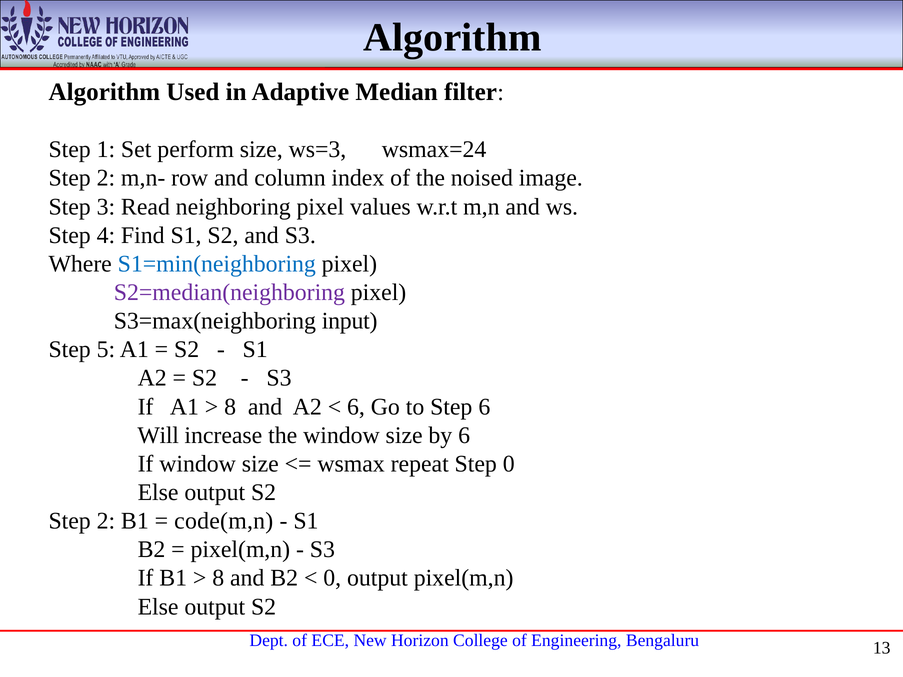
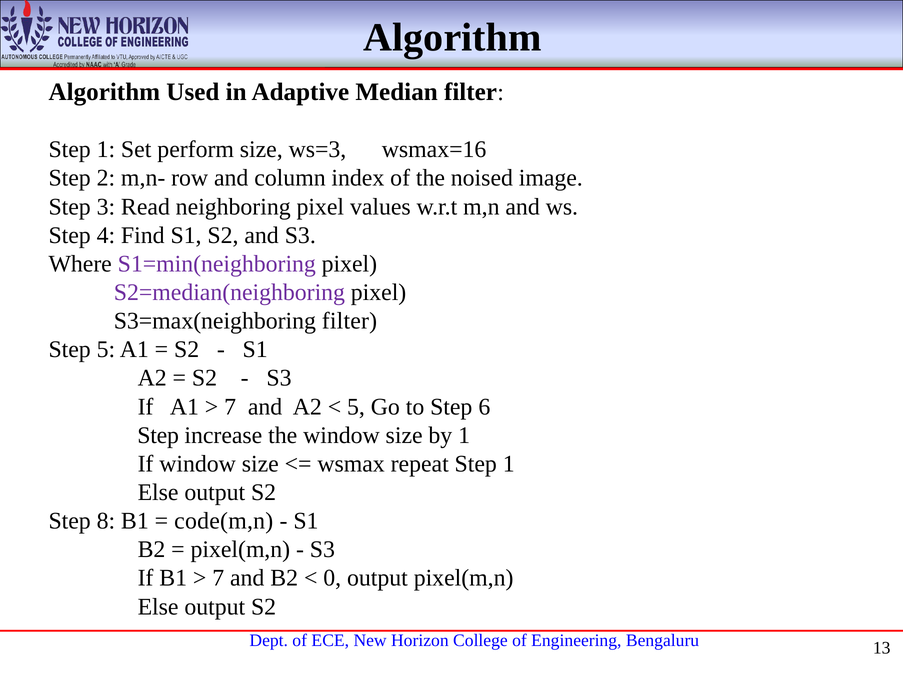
wsmax=24: wsmax=24 -> wsmax=16 (434, 150)
S1=min(neighboring colour: blue -> purple (217, 264)
S3=max(neighboring input: input -> filter (349, 321)
8: 8 -> 7 (230, 407)
6: 6 -> 5 (356, 407)
Will: Will -> Step (158, 435)
by 6: 6 -> 1 (464, 435)
repeat Step 0: 0 -> 1 (509, 464)
2: 2 -> 8 (106, 521)
8: 8 -> 7 (218, 578)
